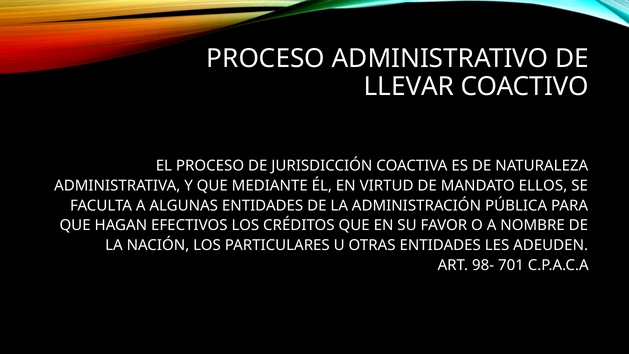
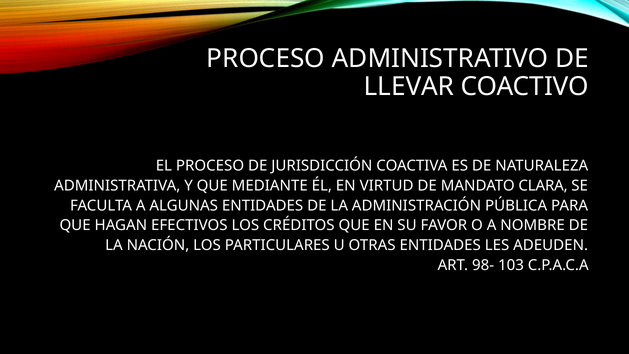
ELLOS: ELLOS -> CLARA (543, 185)
701: 701 -> 103 (511, 265)
